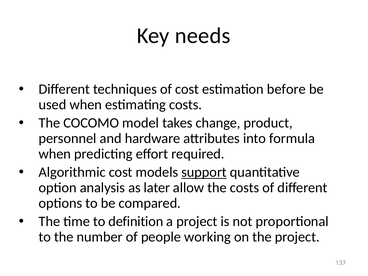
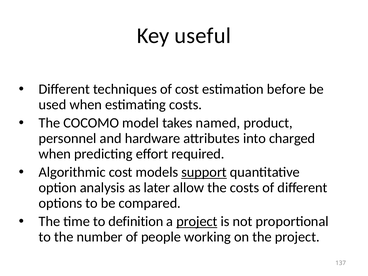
needs: needs -> useful (203, 36)
change: change -> named (218, 123)
formula: formula -> charged (292, 138)
project underline: none -> present (197, 221)
